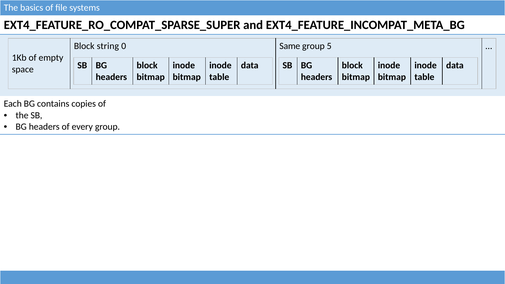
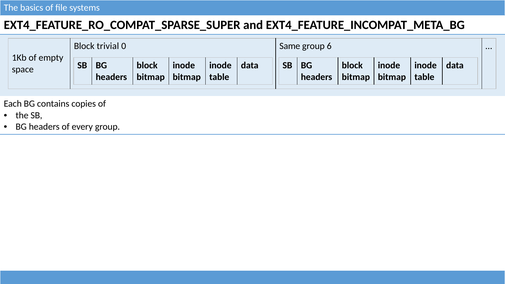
string: string -> trivial (108, 46)
5: 5 -> 6 (329, 46)
